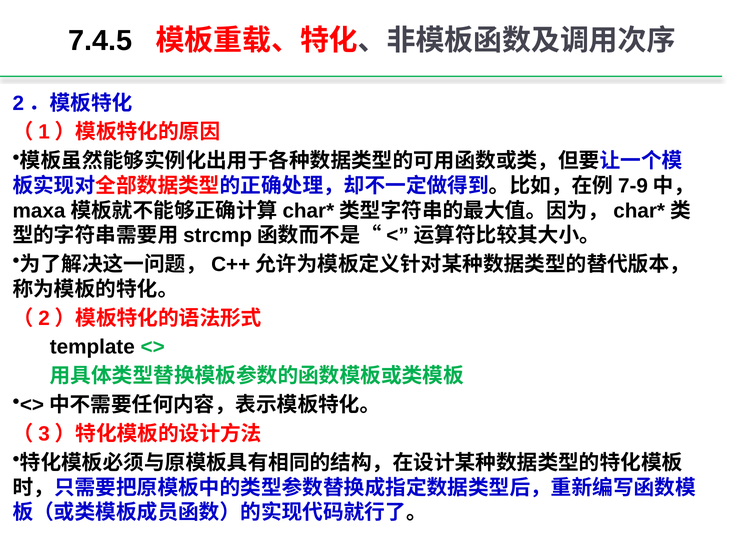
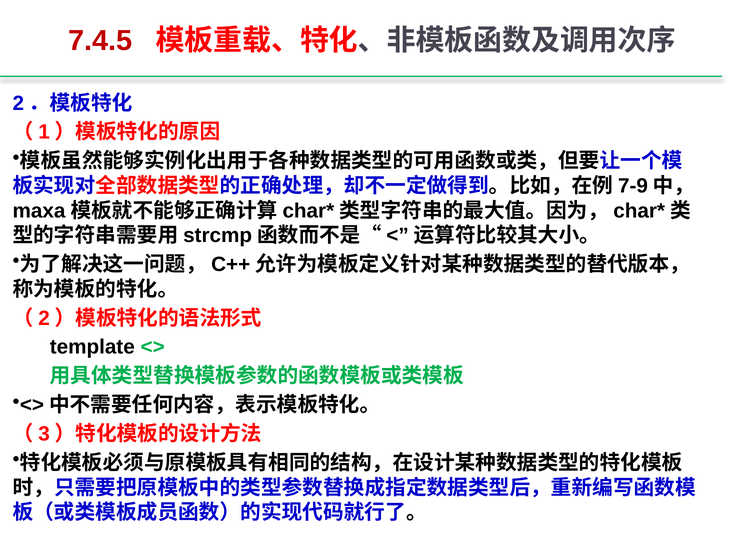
7.4.5 colour: black -> red (100, 41)
